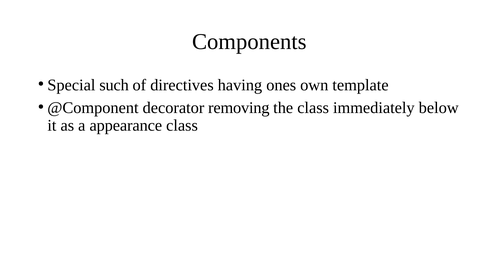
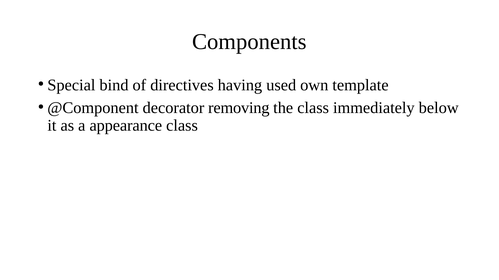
such: such -> bind (114, 85)
ones: ones -> used (281, 85)
